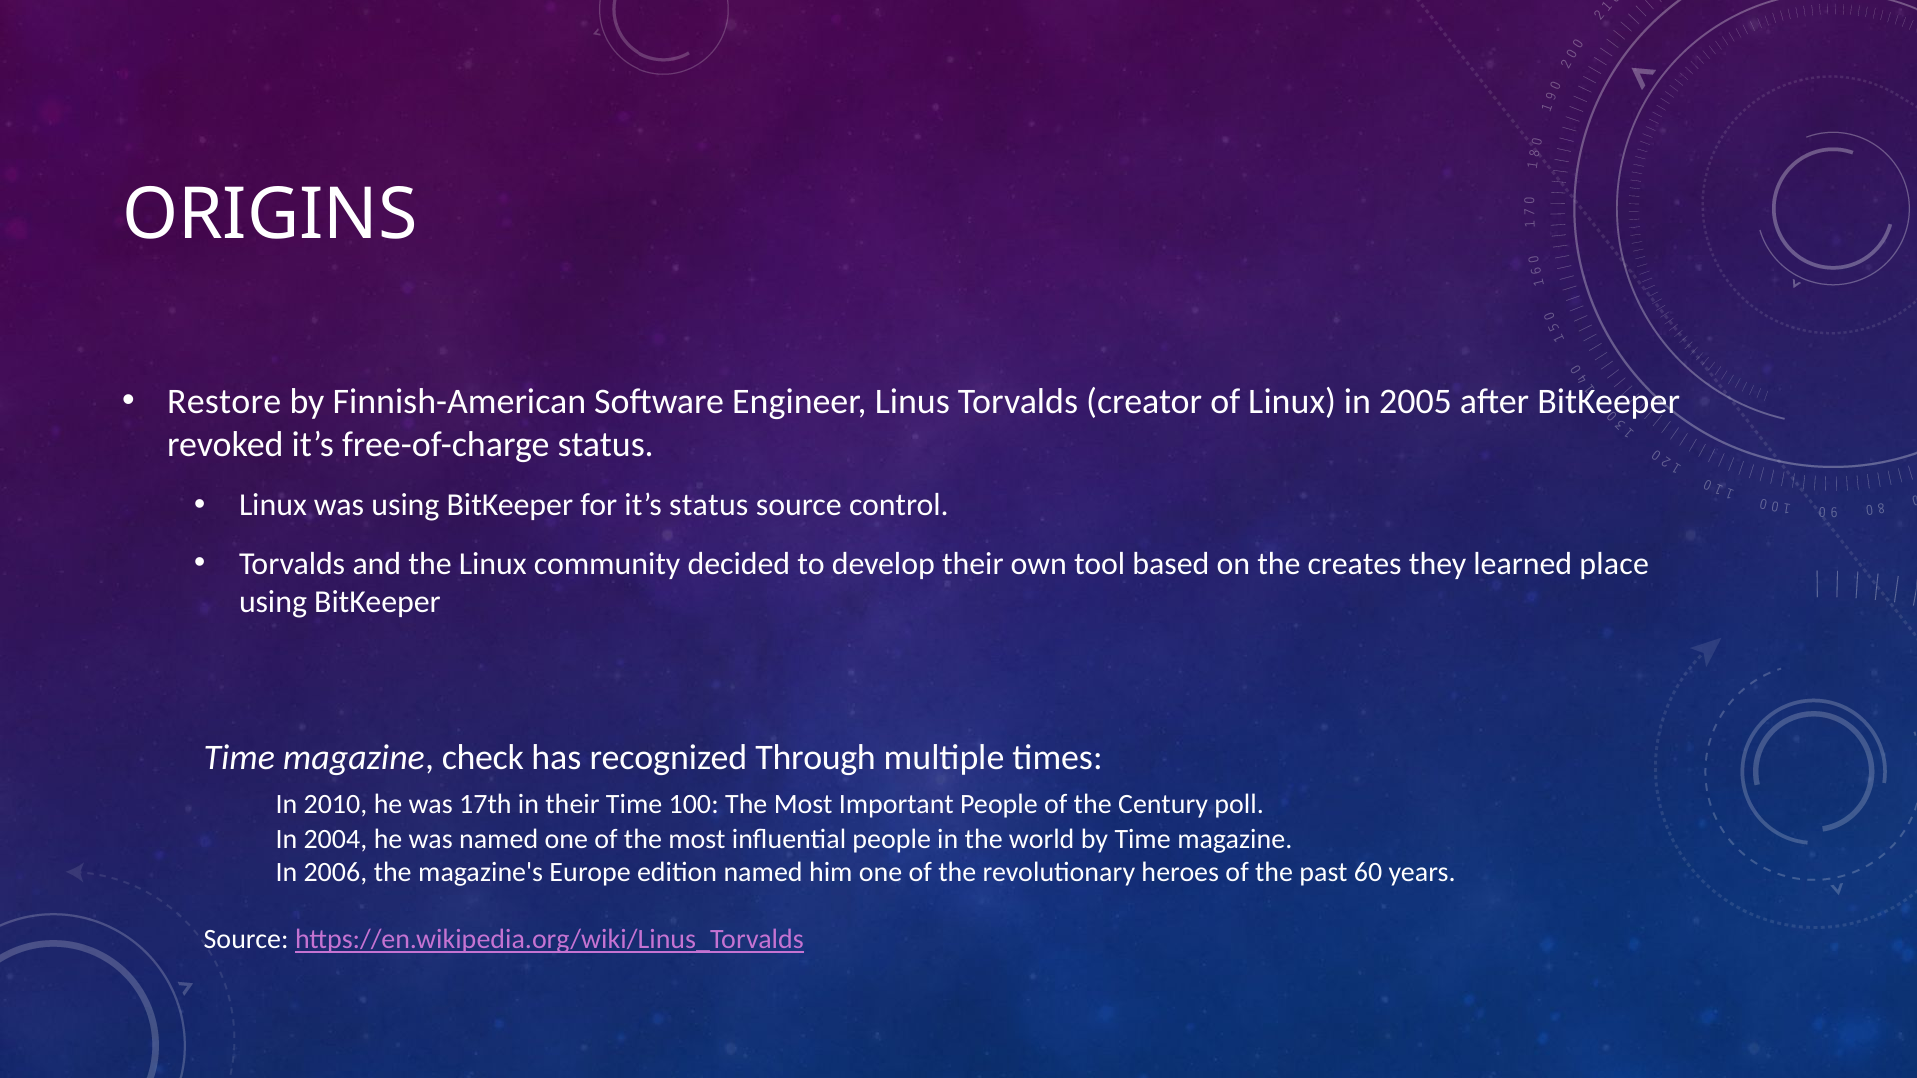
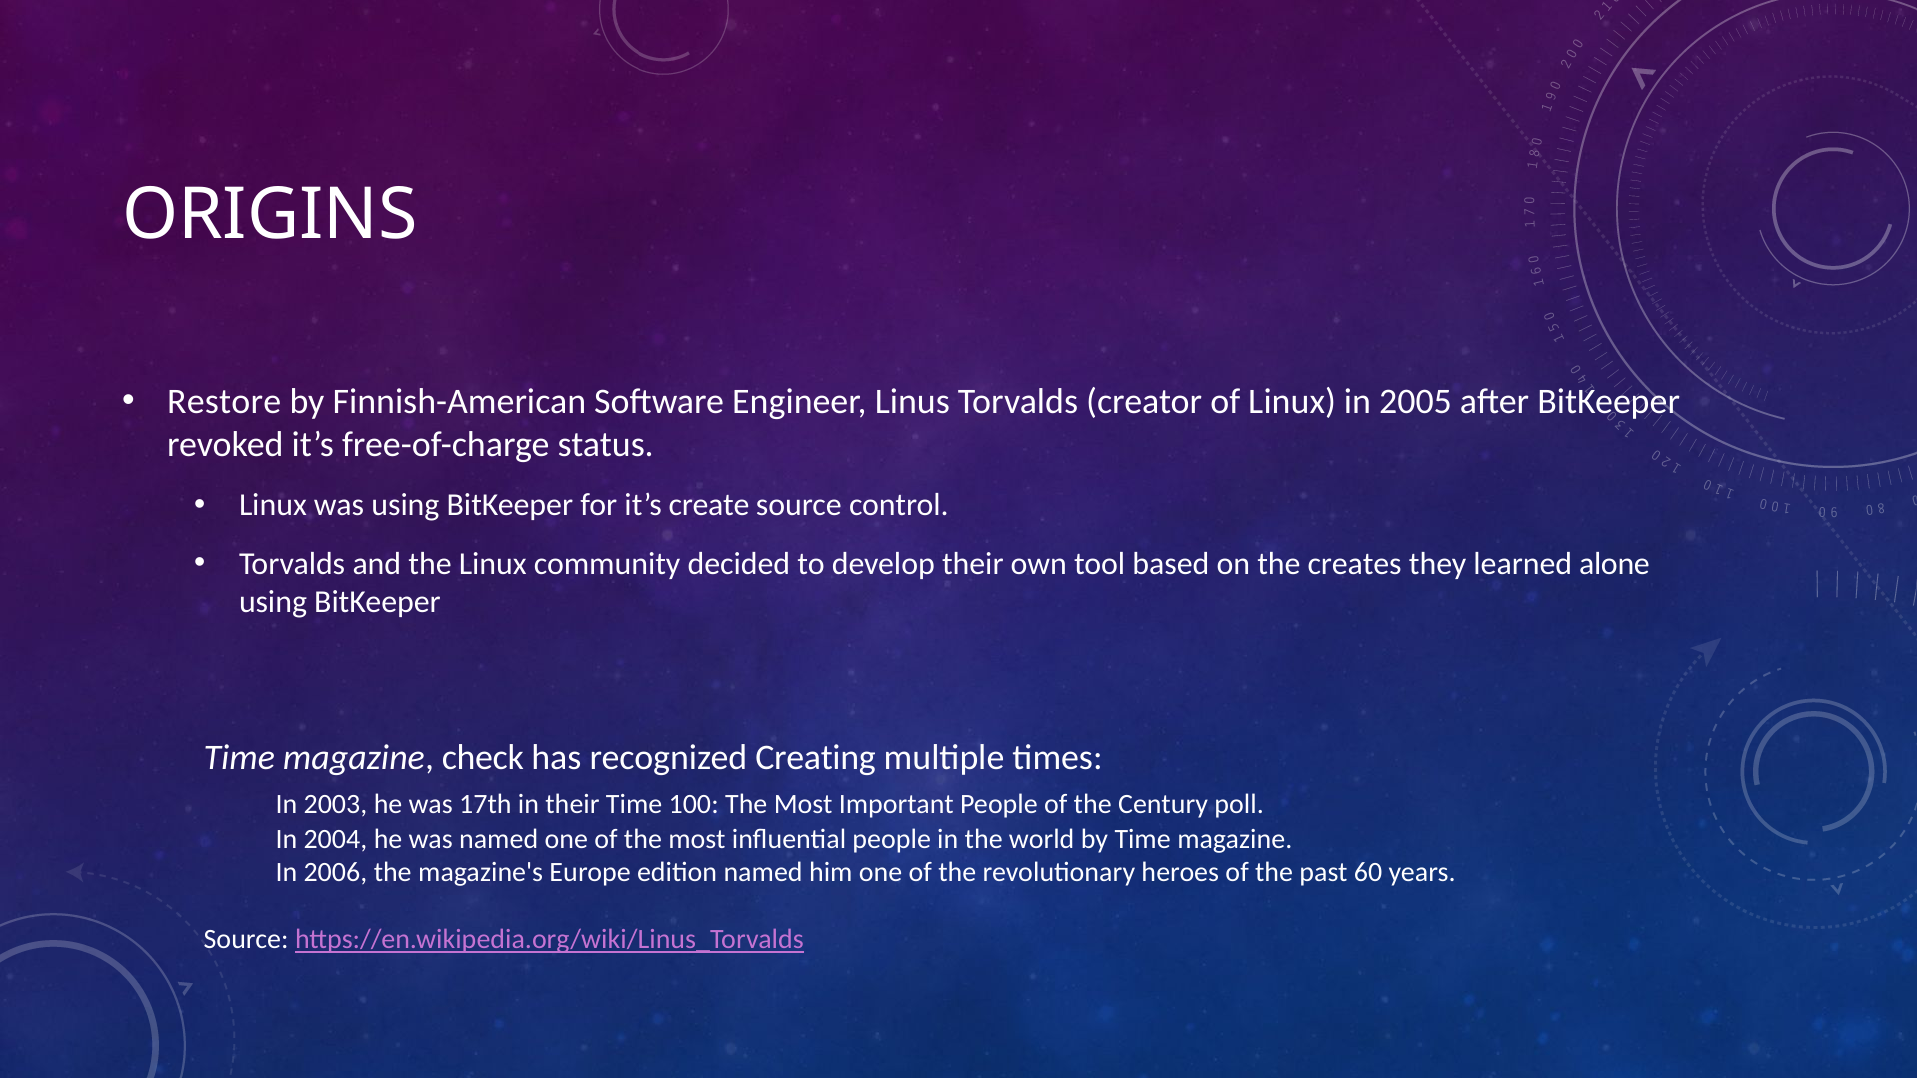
it’s status: status -> create (709, 506)
place: place -> alone (1614, 564)
Through: Through -> Creating (816, 758)
2010: 2010 -> 2003 (335, 804)
